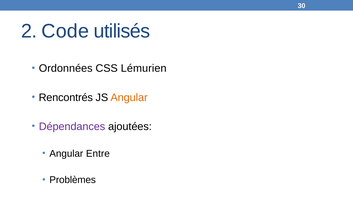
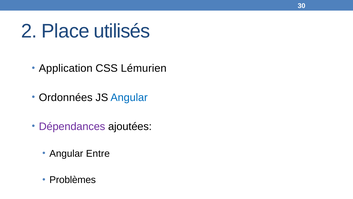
Code: Code -> Place (65, 31)
Ordonnées: Ordonnées -> Application (66, 68)
Rencontrés: Rencontrés -> Ordonnées (66, 97)
Angular colour: orange -> blue (129, 97)
